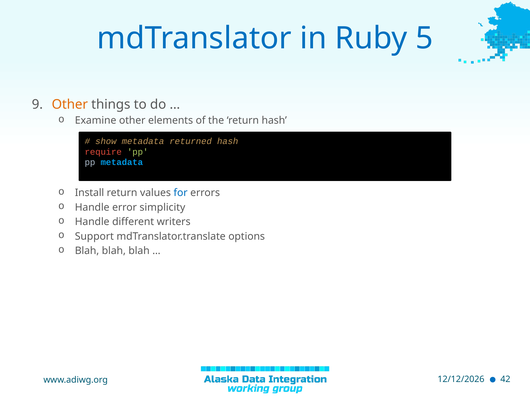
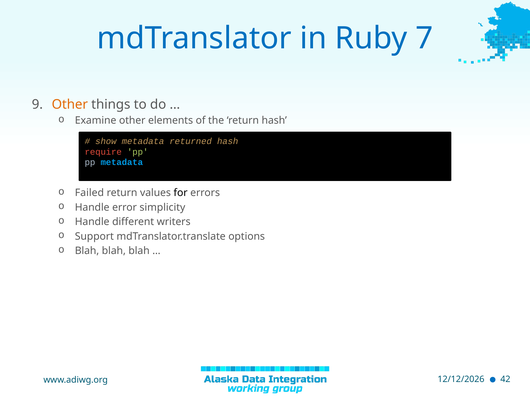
5: 5 -> 7 (424, 38)
Install: Install -> Failed (89, 193)
for colour: blue -> black (181, 193)
